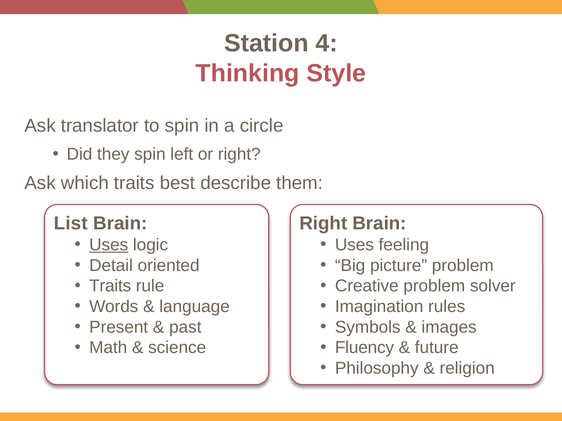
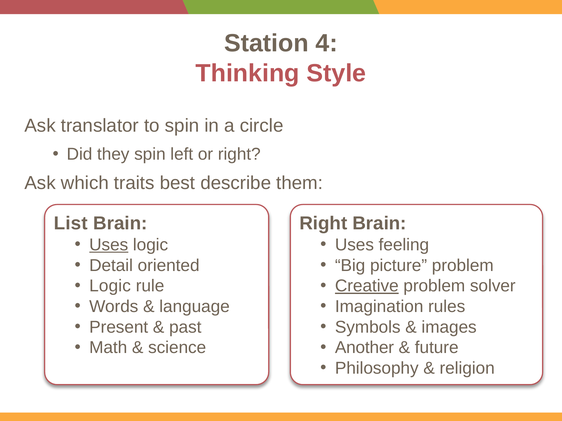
Traits: Traits -> Logic (110, 286)
Creative underline: none -> present (367, 286)
Fluency: Fluency -> Another (364, 348)
